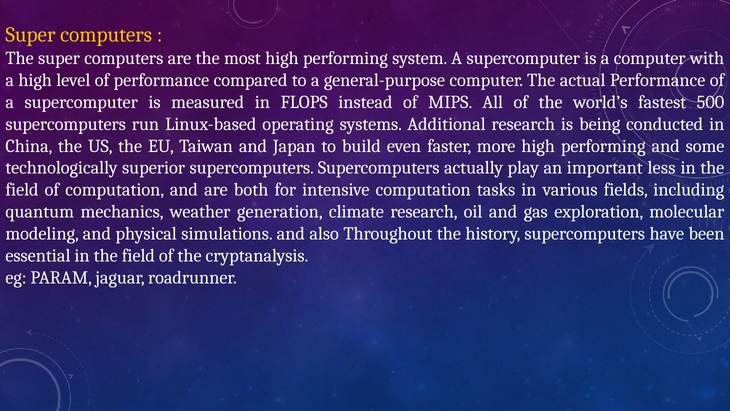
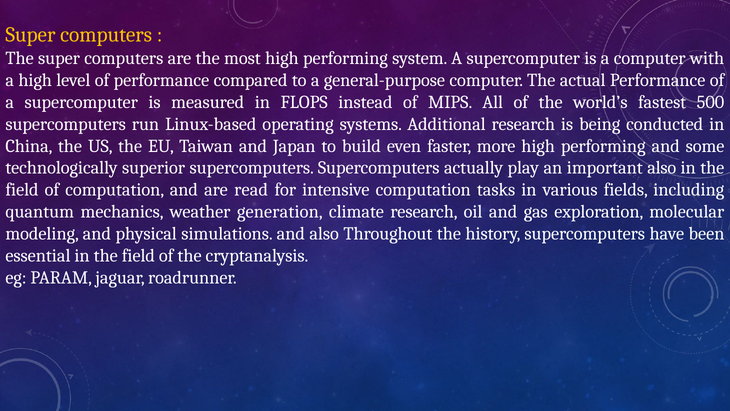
important less: less -> also (662, 168)
both: both -> read (251, 190)
